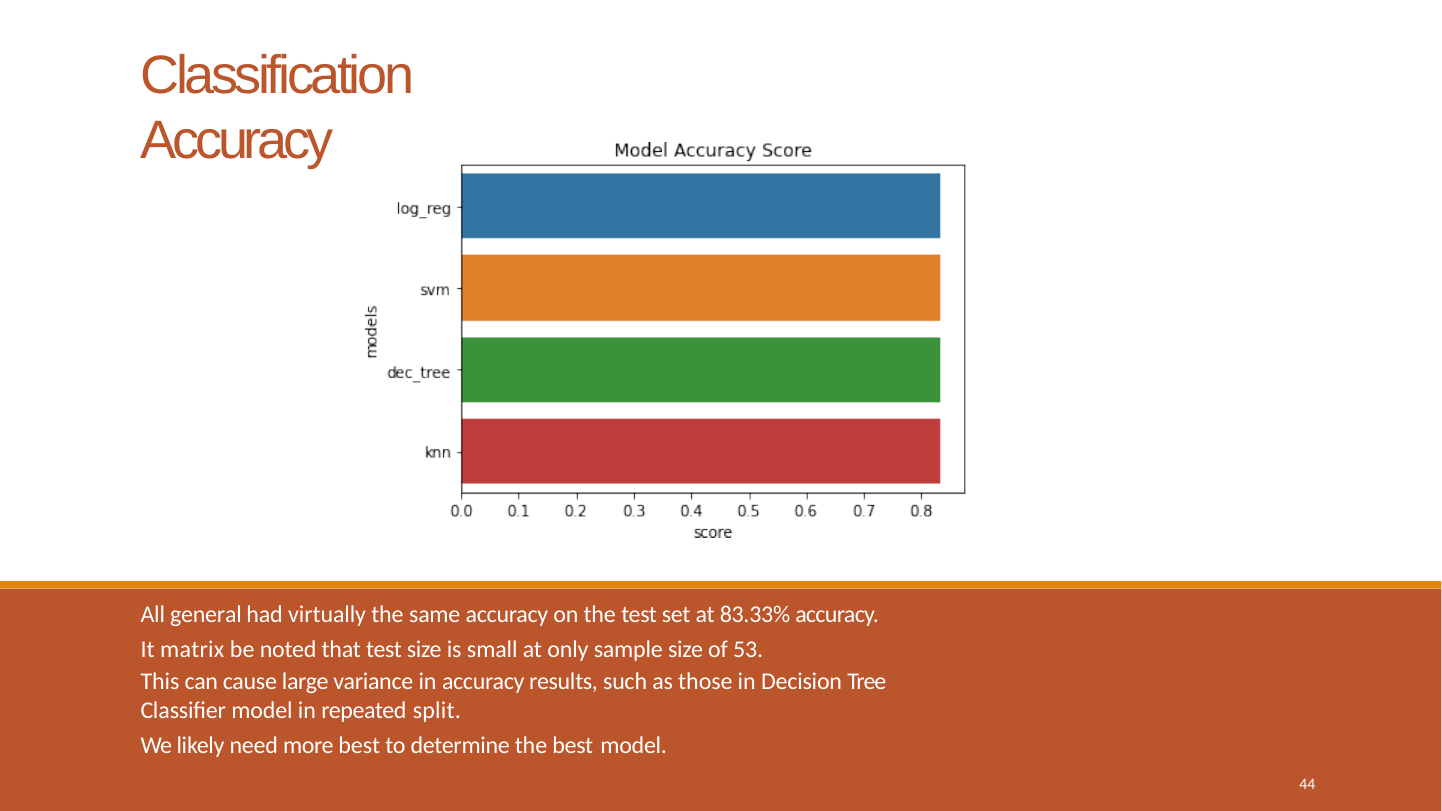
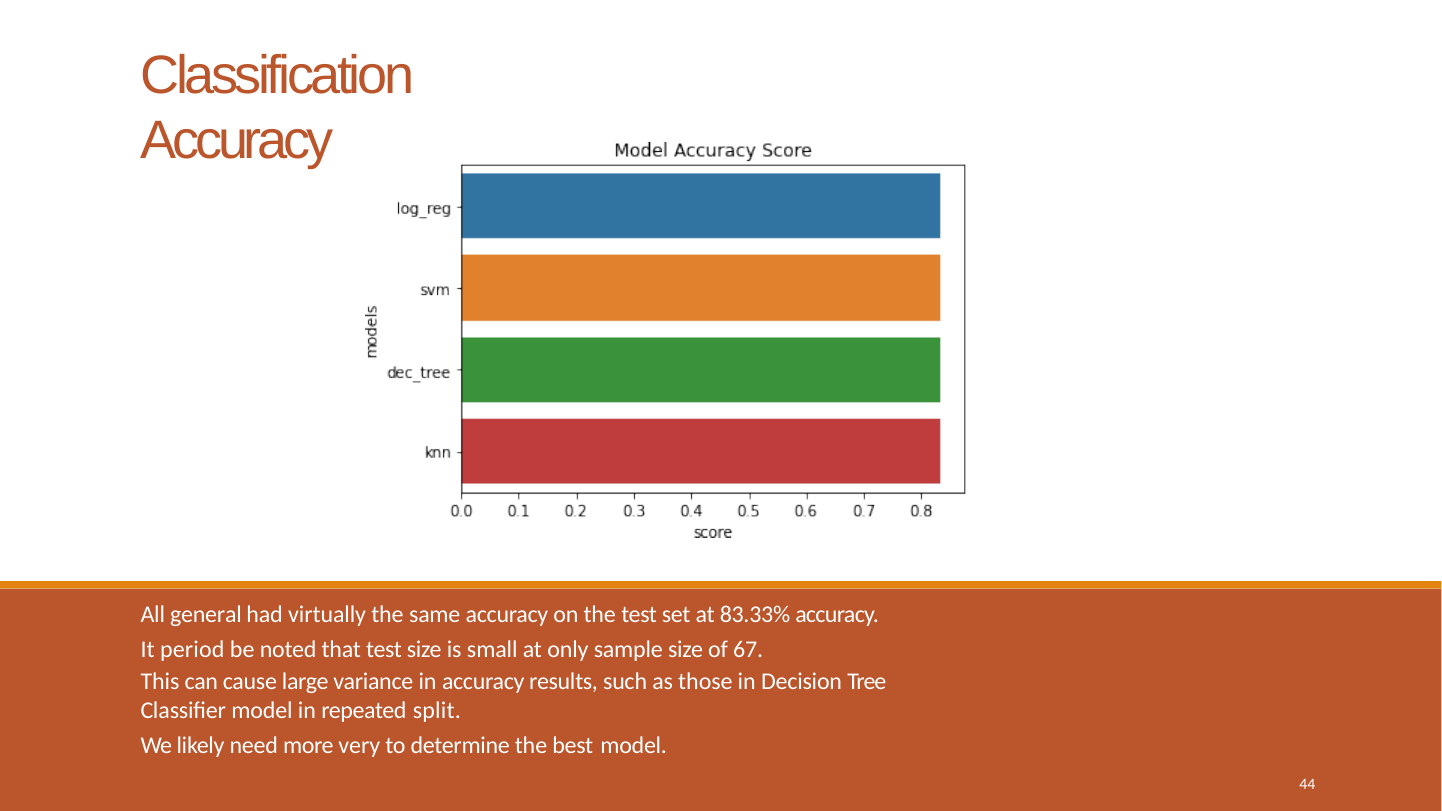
matrix: matrix -> period (192, 649)
53: 53 -> 67 (748, 649)
more best: best -> very (359, 746)
